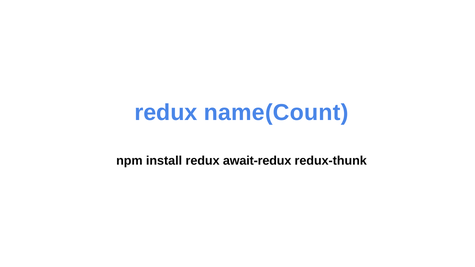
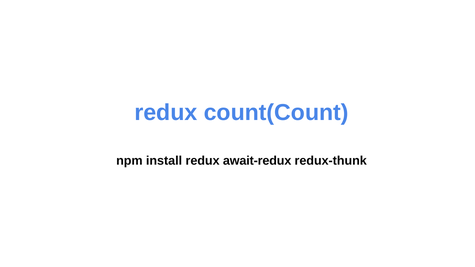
name(Count: name(Count -> count(Count (276, 113)
